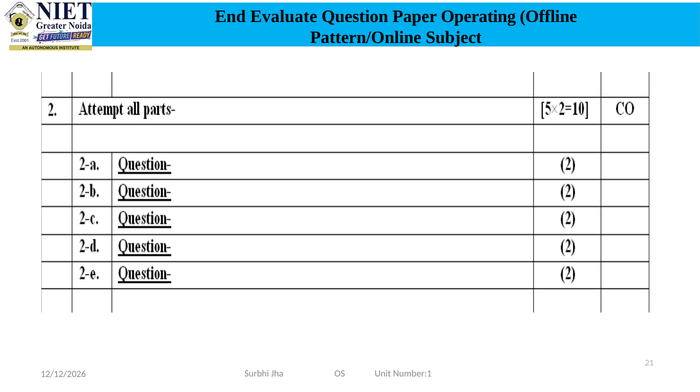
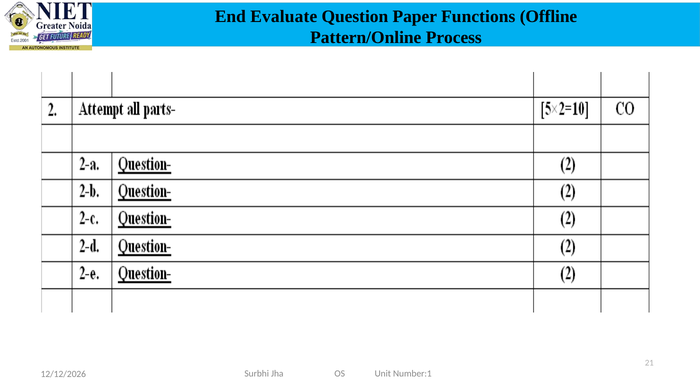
Operating: Operating -> Functions (478, 16)
Subject: Subject -> Process (454, 37)
